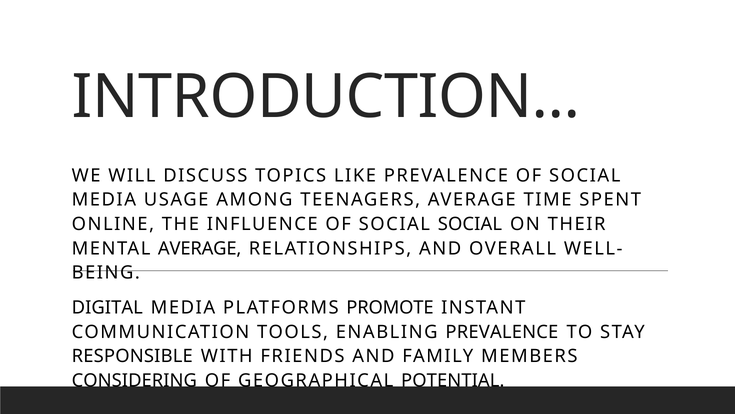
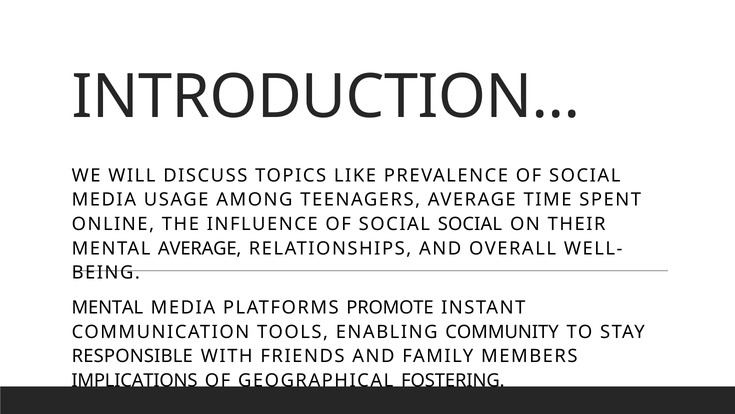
DIGITAL: DIGITAL -> MENTAL (107, 307)
ENABLING PREVALENCE: PREVALENCE -> COMMUNITY (502, 332)
CONSIDERING: CONSIDERING -> IMPLICATIONS (134, 380)
POTENTIAL: POTENTIAL -> FOSTERING (453, 380)
